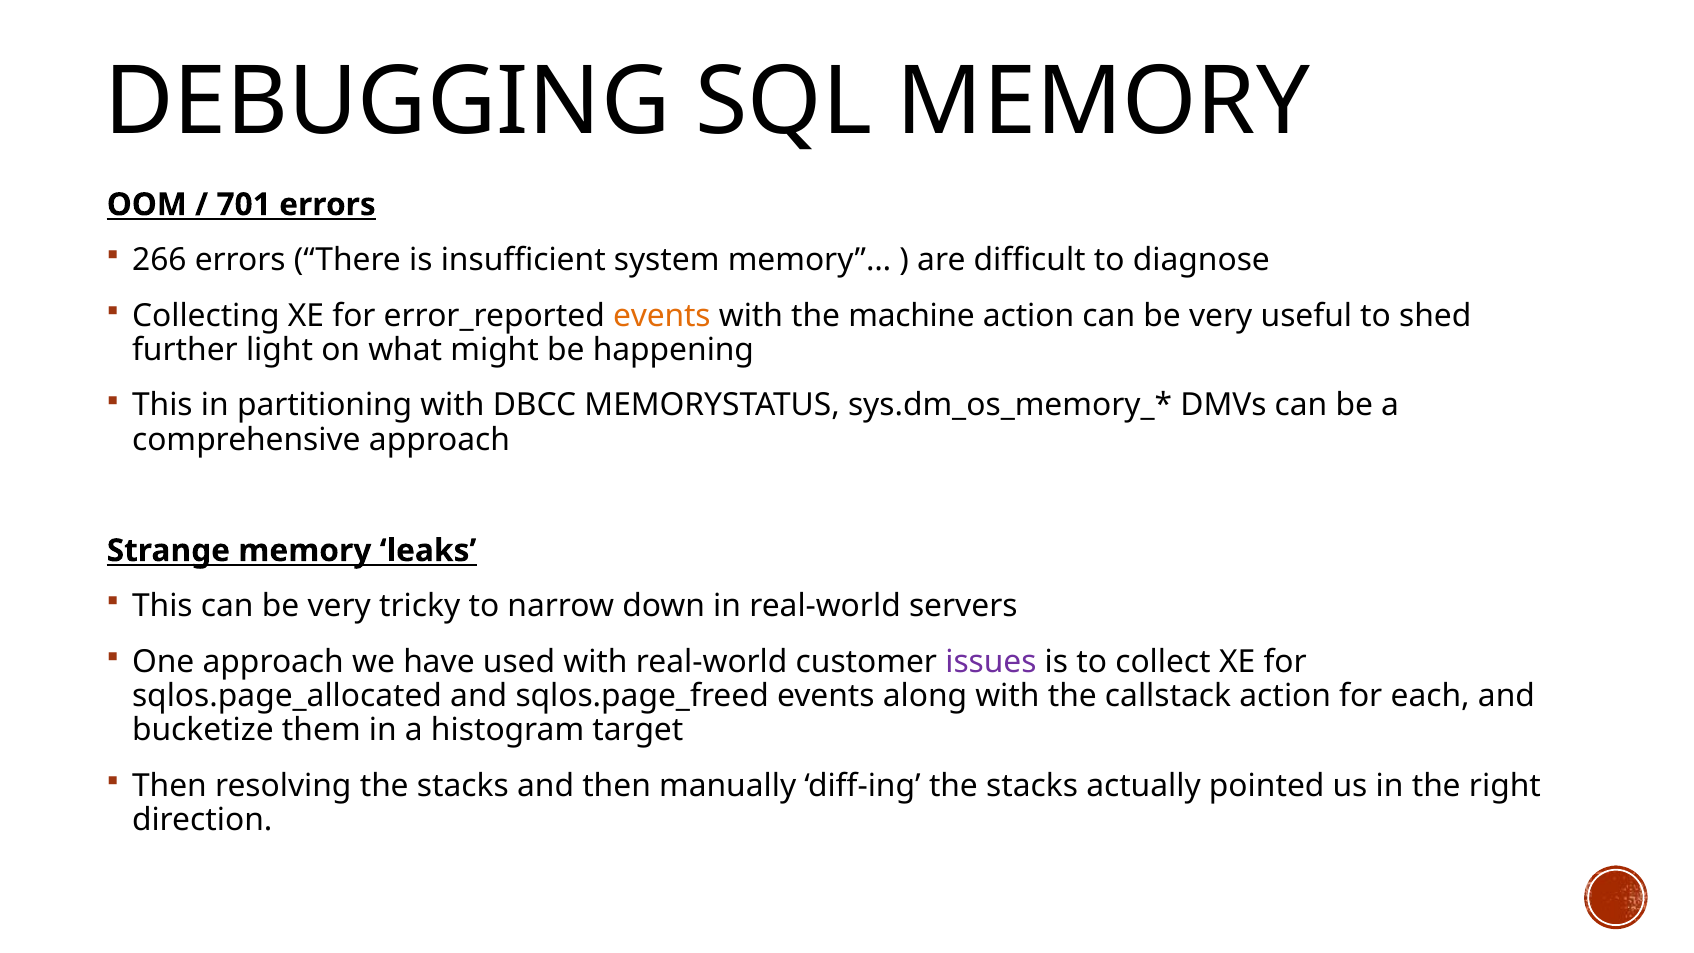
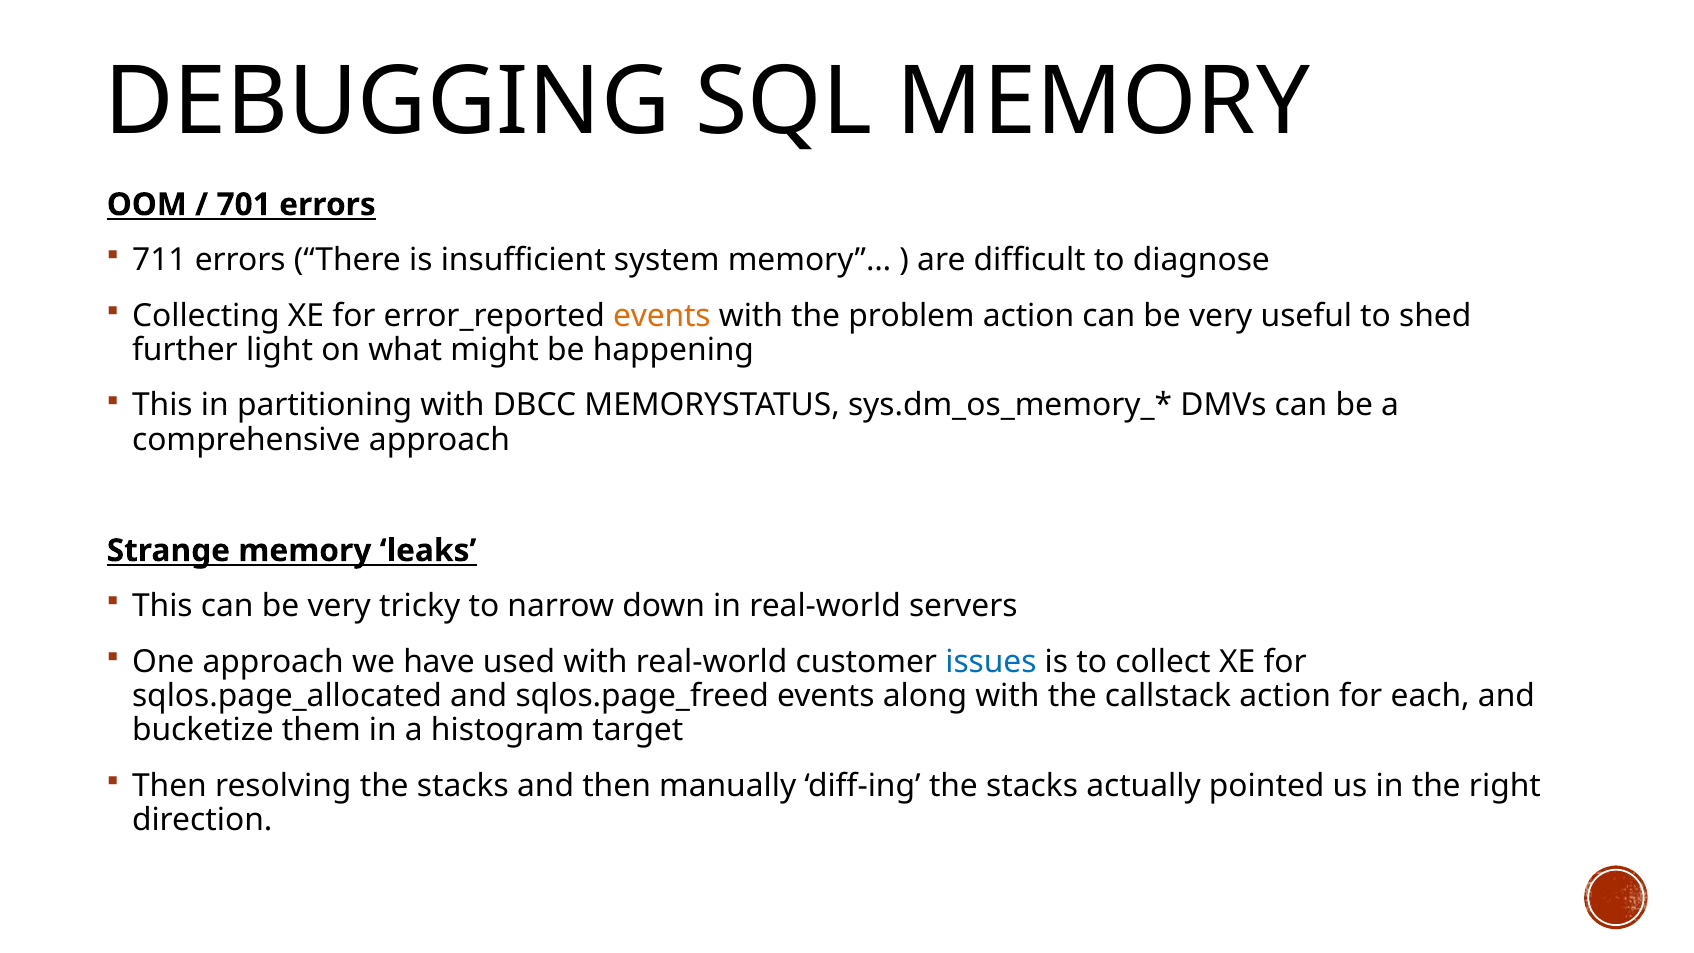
266: 266 -> 711 (159, 260)
machine: machine -> problem (911, 316)
issues colour: purple -> blue (991, 662)
